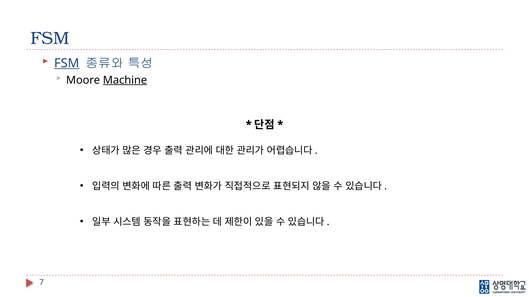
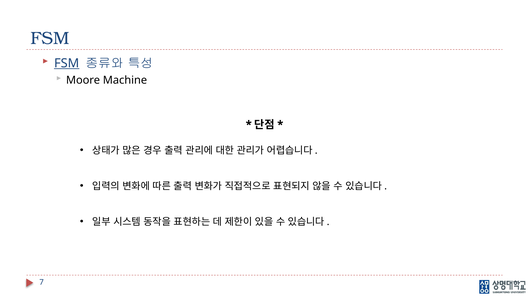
Machine underline: present -> none (125, 80)
